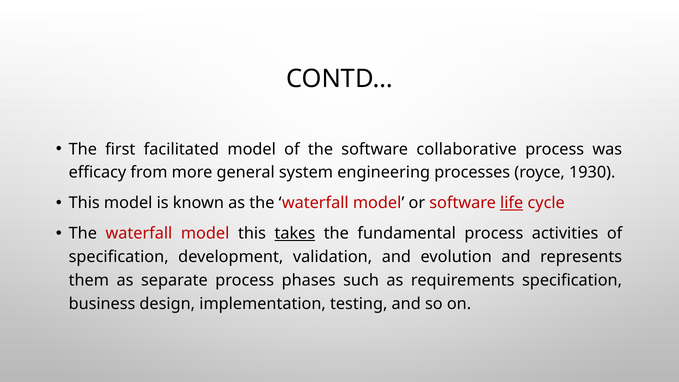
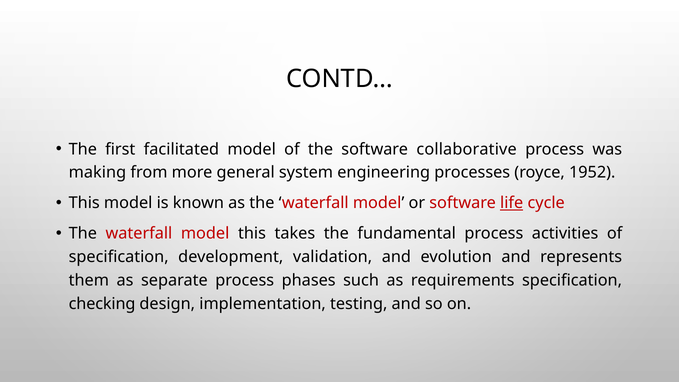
efficacy: efficacy -> making (97, 173)
1930: 1930 -> 1952 (592, 173)
takes underline: present -> none (295, 233)
business: business -> checking (102, 304)
